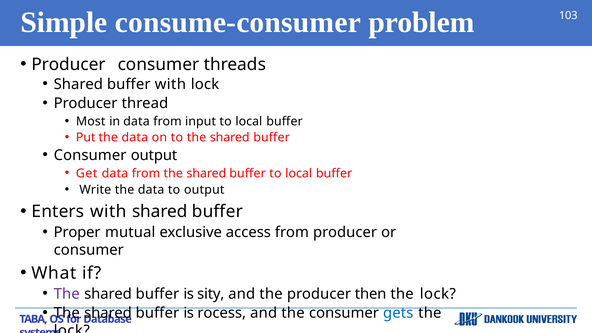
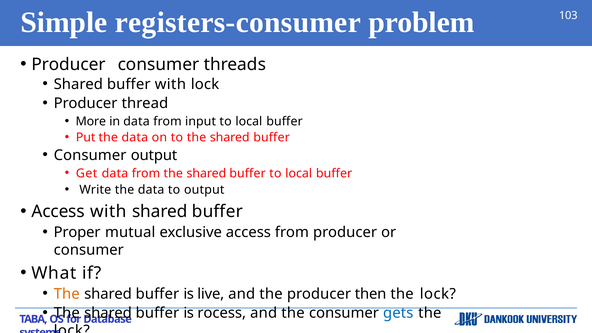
consume-consumer: consume-consumer -> registers-consumer (238, 22)
Most: Most -> More (91, 121)
Enters: Enters -> Access (58, 212)
The colour: purple -> orange (67, 294)
sity: sity -> live (211, 294)
